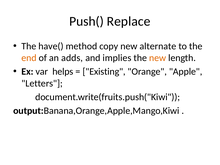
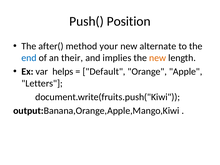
Replace: Replace -> Position (129, 21)
have(: have( -> after( (51, 46)
copy: copy -> your (109, 46)
end colour: orange -> blue (29, 58)
adds: adds -> their (72, 58)
Existing: Existing -> Default (104, 72)
